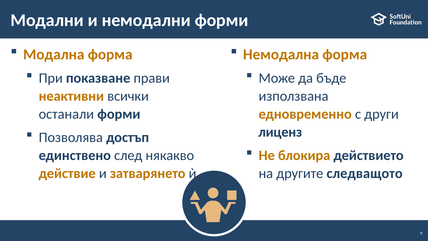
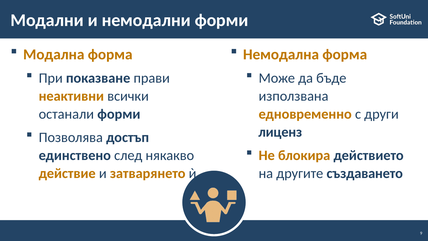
следващото: следващото -> създаването (365, 173)
